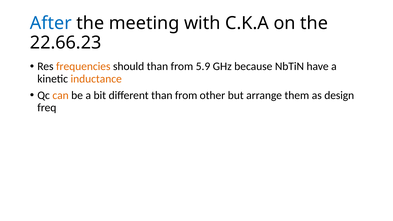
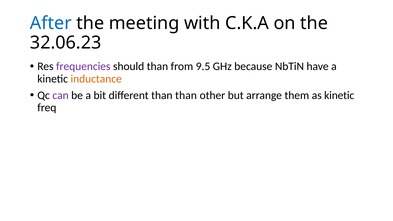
22.66.23: 22.66.23 -> 32.06.23 (66, 43)
frequencies colour: orange -> purple (83, 66)
5.9: 5.9 -> 9.5 (203, 66)
can colour: orange -> purple (61, 95)
different than from: from -> than (186, 95)
as design: design -> kinetic (339, 95)
